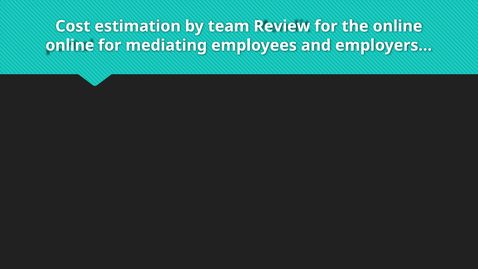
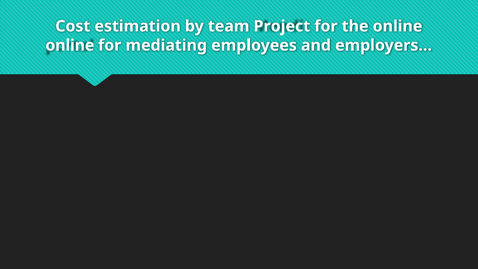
Review: Review -> Project (282, 26)
